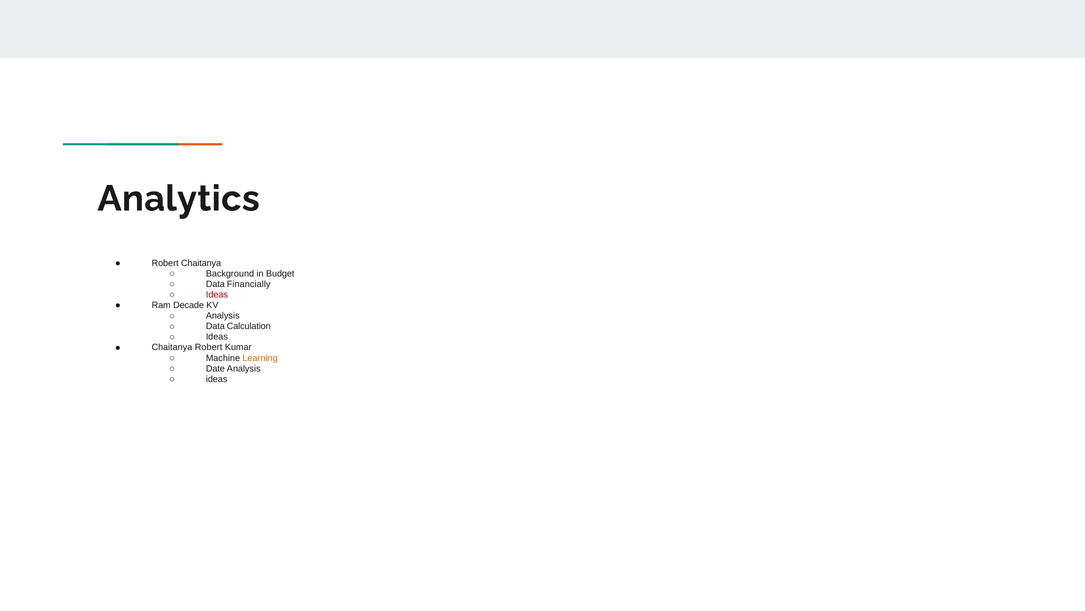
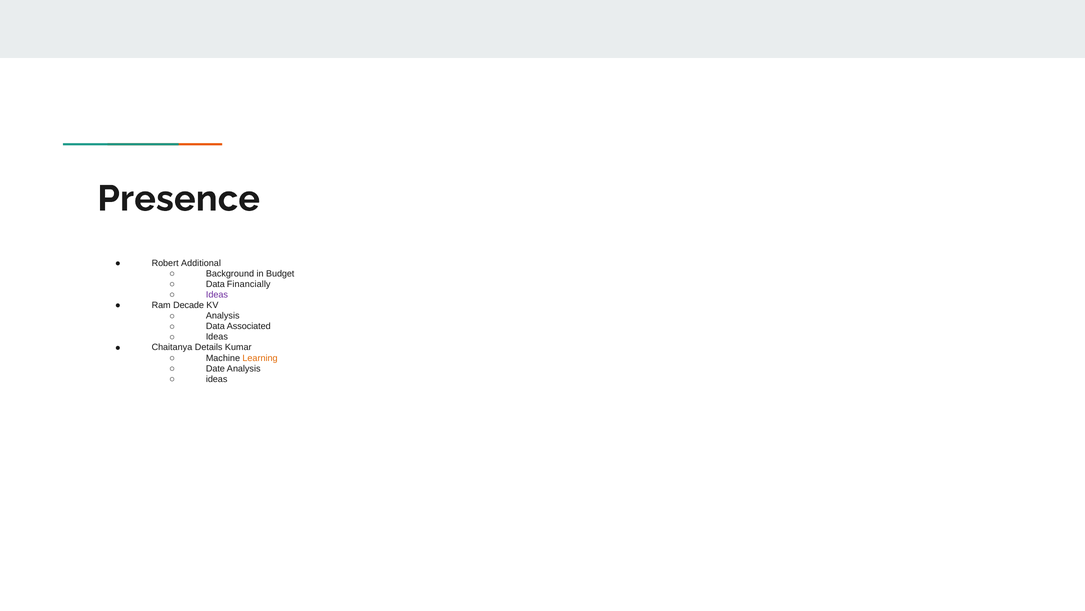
Analytics: Analytics -> Presence (179, 198)
Robert Chaitanya: Chaitanya -> Additional (201, 263)
Ideas colour: red -> purple (217, 295)
Calculation: Calculation -> Associated (249, 326)
Chaitanya Robert: Robert -> Details (209, 347)
